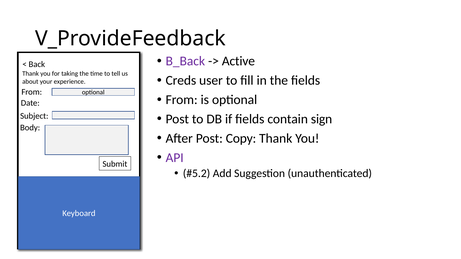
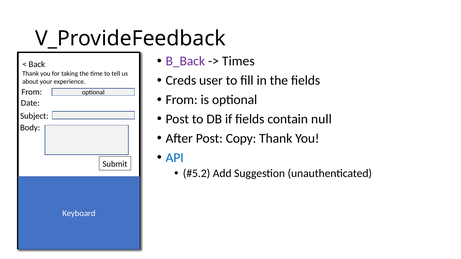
Active: Active -> Times (238, 61)
sign: sign -> null (321, 119)
API colour: purple -> blue (175, 158)
